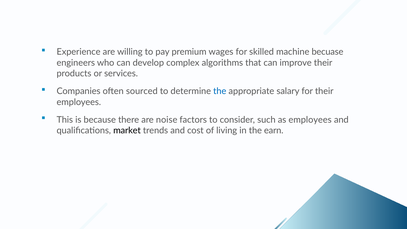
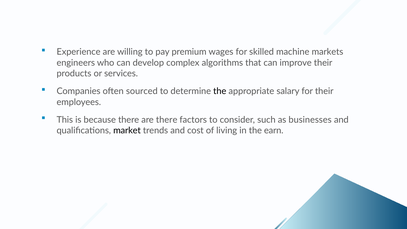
becuase: becuase -> markets (327, 52)
the colour: blue -> black (220, 91)
are noise: noise -> there (167, 120)
as employees: employees -> businesses (310, 120)
